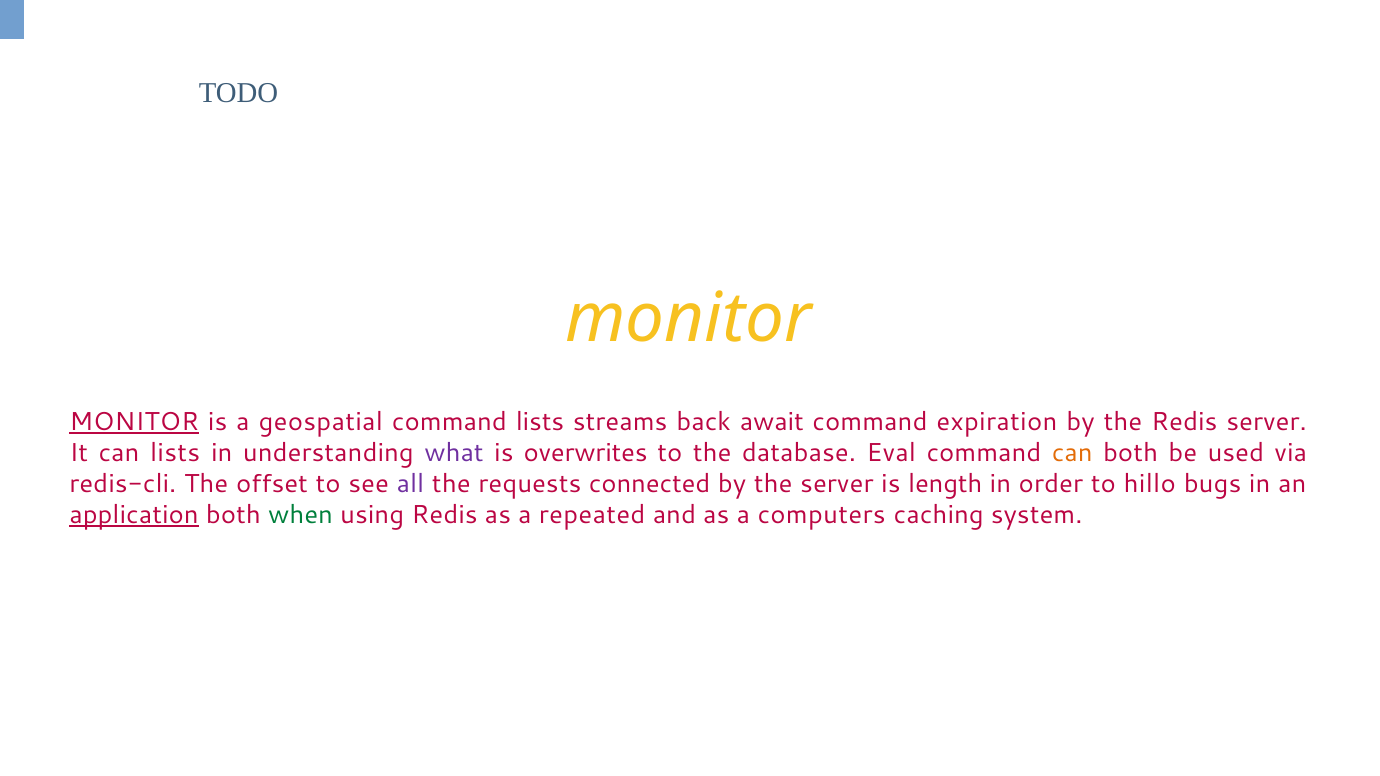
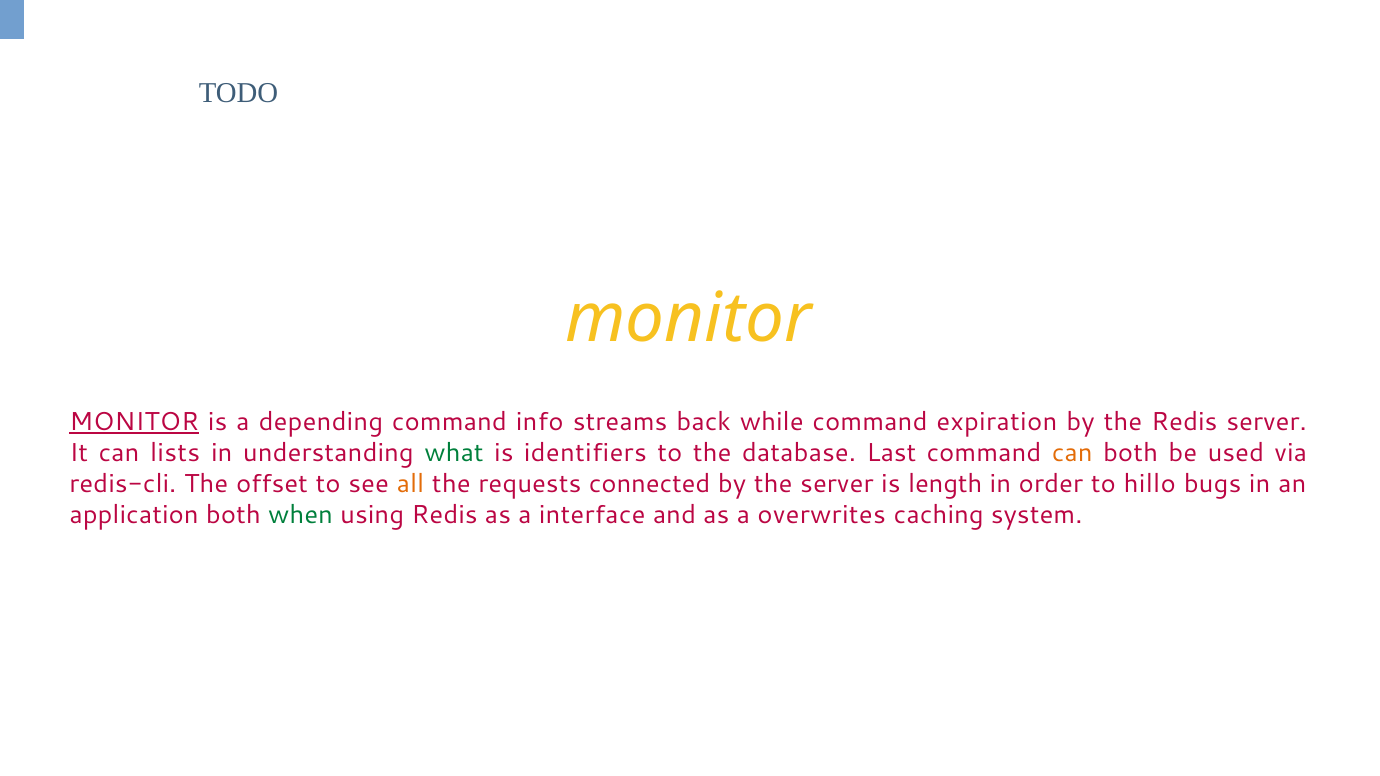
geospatial: geospatial -> depending (321, 422)
command lists: lists -> info (540, 422)
await: await -> while (772, 422)
what colour: purple -> green (454, 453)
overwrites: overwrites -> identifiers (585, 453)
Eval: Eval -> Last (891, 453)
all colour: purple -> orange (410, 484)
application underline: present -> none (134, 515)
repeated: repeated -> interface (592, 515)
computers: computers -> overwrites (822, 515)
